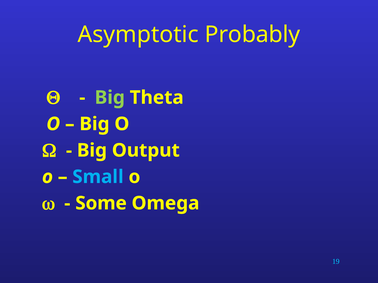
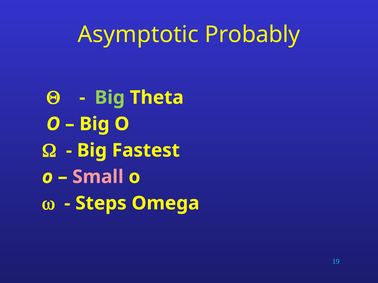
Output: Output -> Fastest (146, 151)
Small colour: light blue -> pink (98, 177)
Some: Some -> Steps (101, 204)
